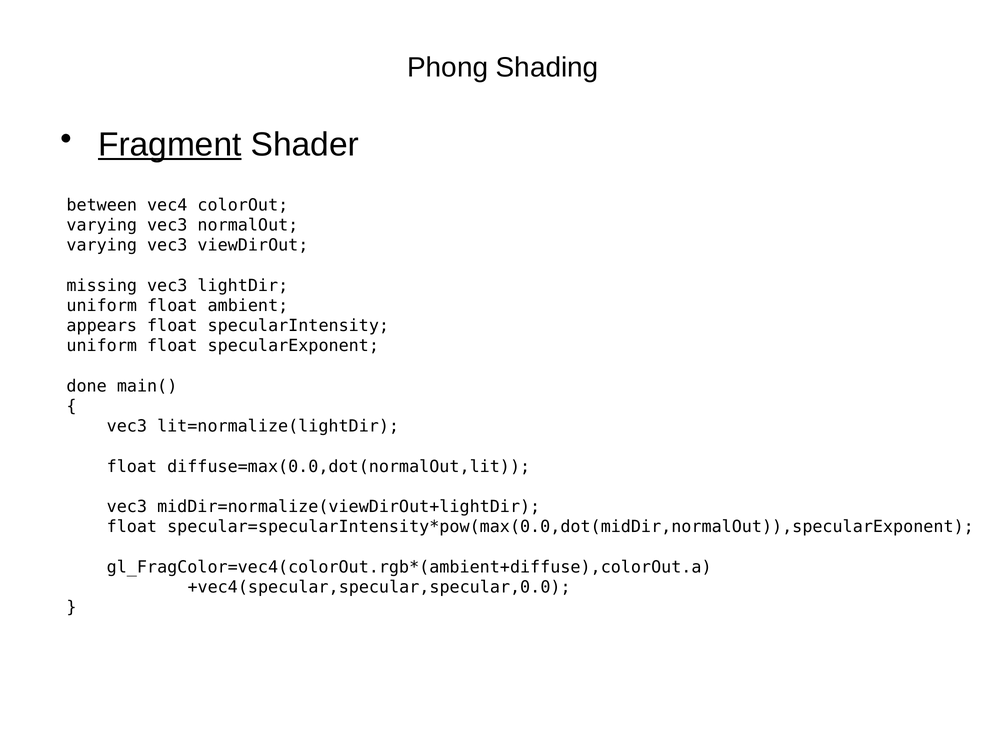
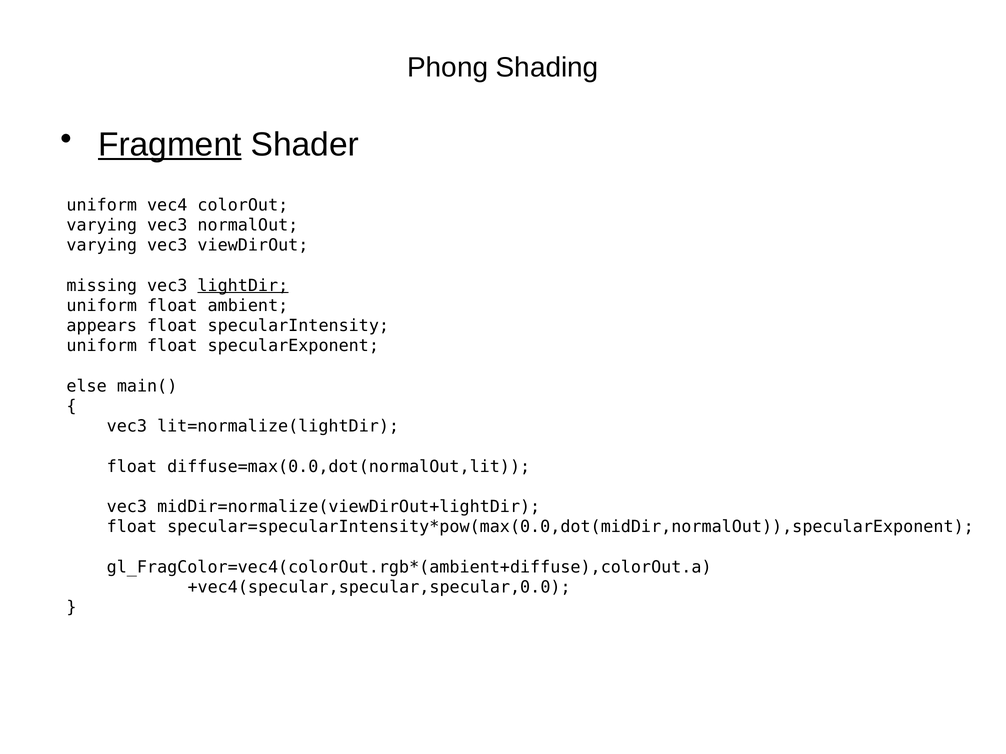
between: between -> uniform (102, 205)
lightDir underline: none -> present (243, 286)
done: done -> else (87, 386)
